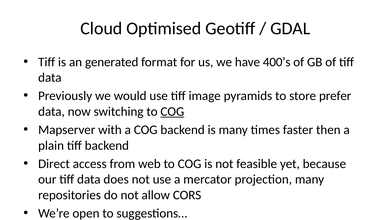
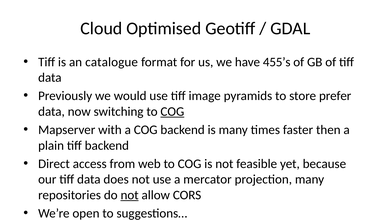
generated: generated -> catalogue (112, 62)
400’s: 400’s -> 455’s (277, 62)
not underline: none -> present (130, 195)
